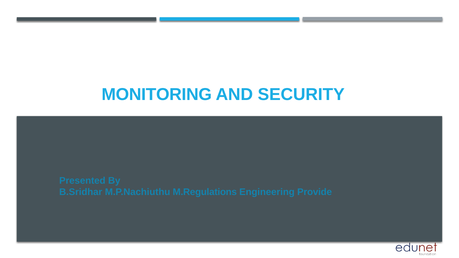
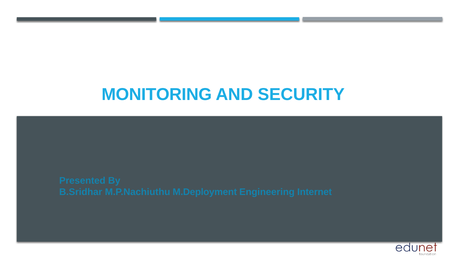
M.Regulations: M.Regulations -> M.Deployment (205, 192)
Provide: Provide -> Internet (315, 192)
